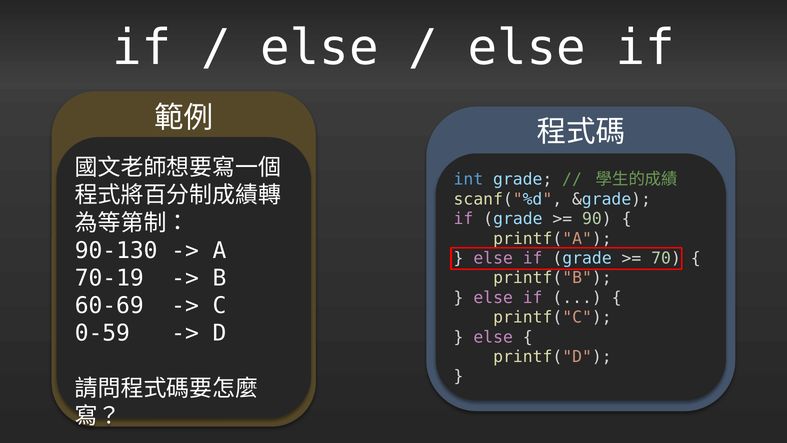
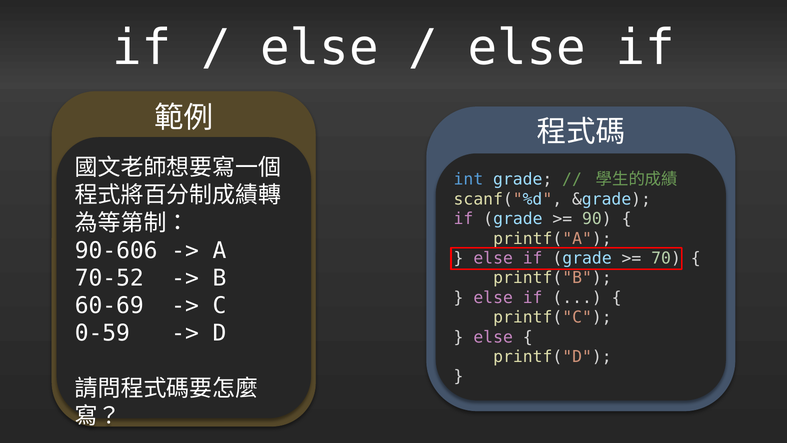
90-130: 90-130 -> 90-606 (116, 250)
70-19: 70-19 -> 70-52 (109, 278)
